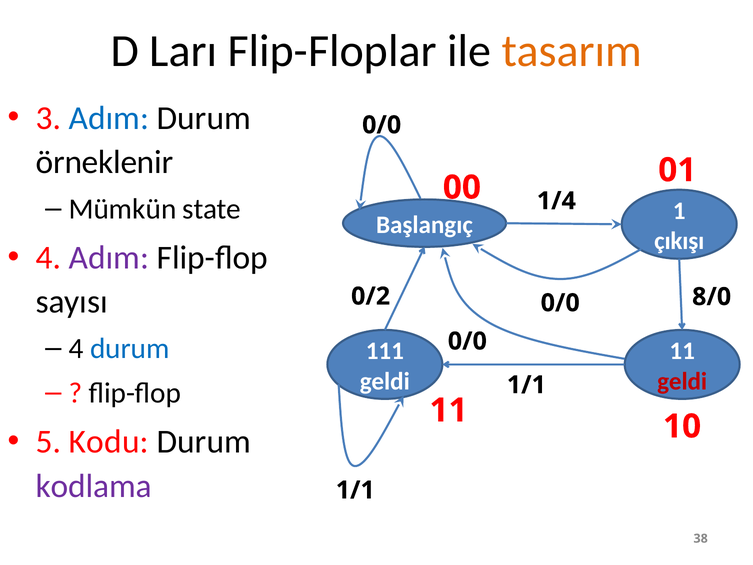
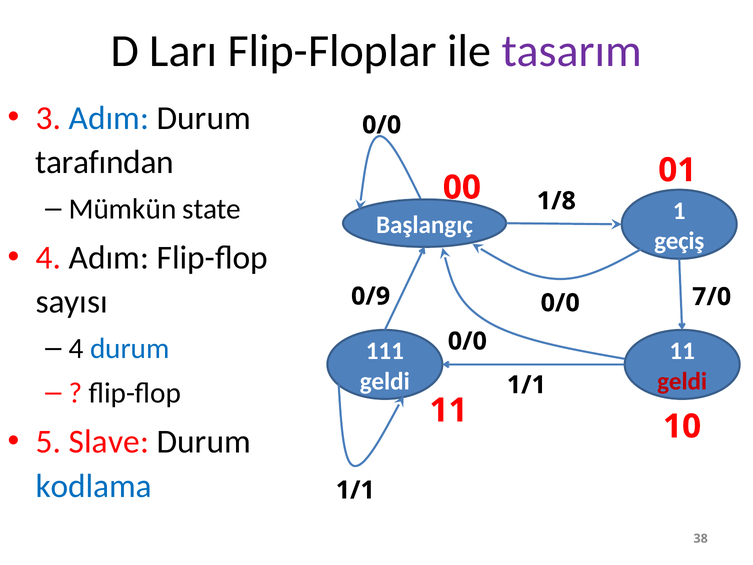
tasarım colour: orange -> purple (572, 51)
örneklenir: örneklenir -> tarafından (105, 162)
1/4: 1/4 -> 1/8 (556, 201)
çıkışı: çıkışı -> geçiş (679, 241)
Adım colour: purple -> black (109, 258)
0/2: 0/2 -> 0/9 (371, 296)
8/0: 8/0 -> 7/0 (712, 297)
Kodu: Kodu -> Slave (109, 442)
kodlama colour: purple -> blue (94, 486)
